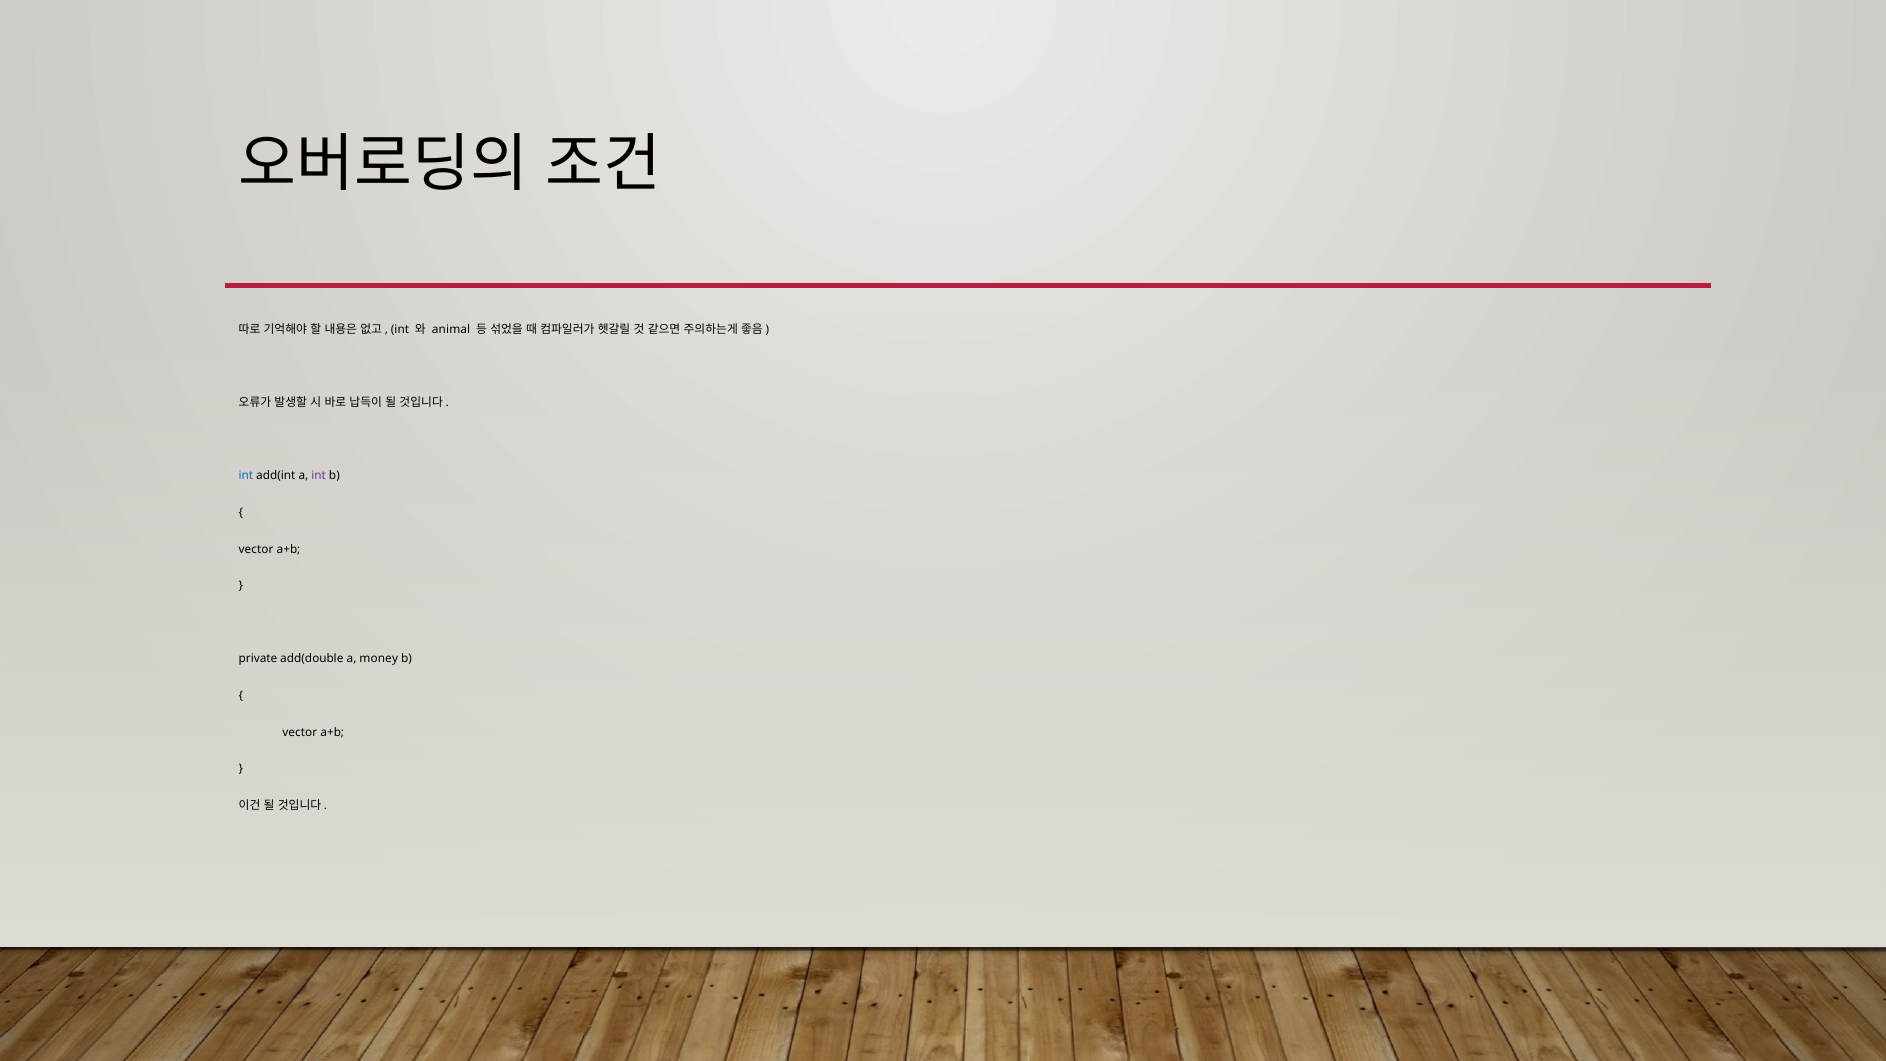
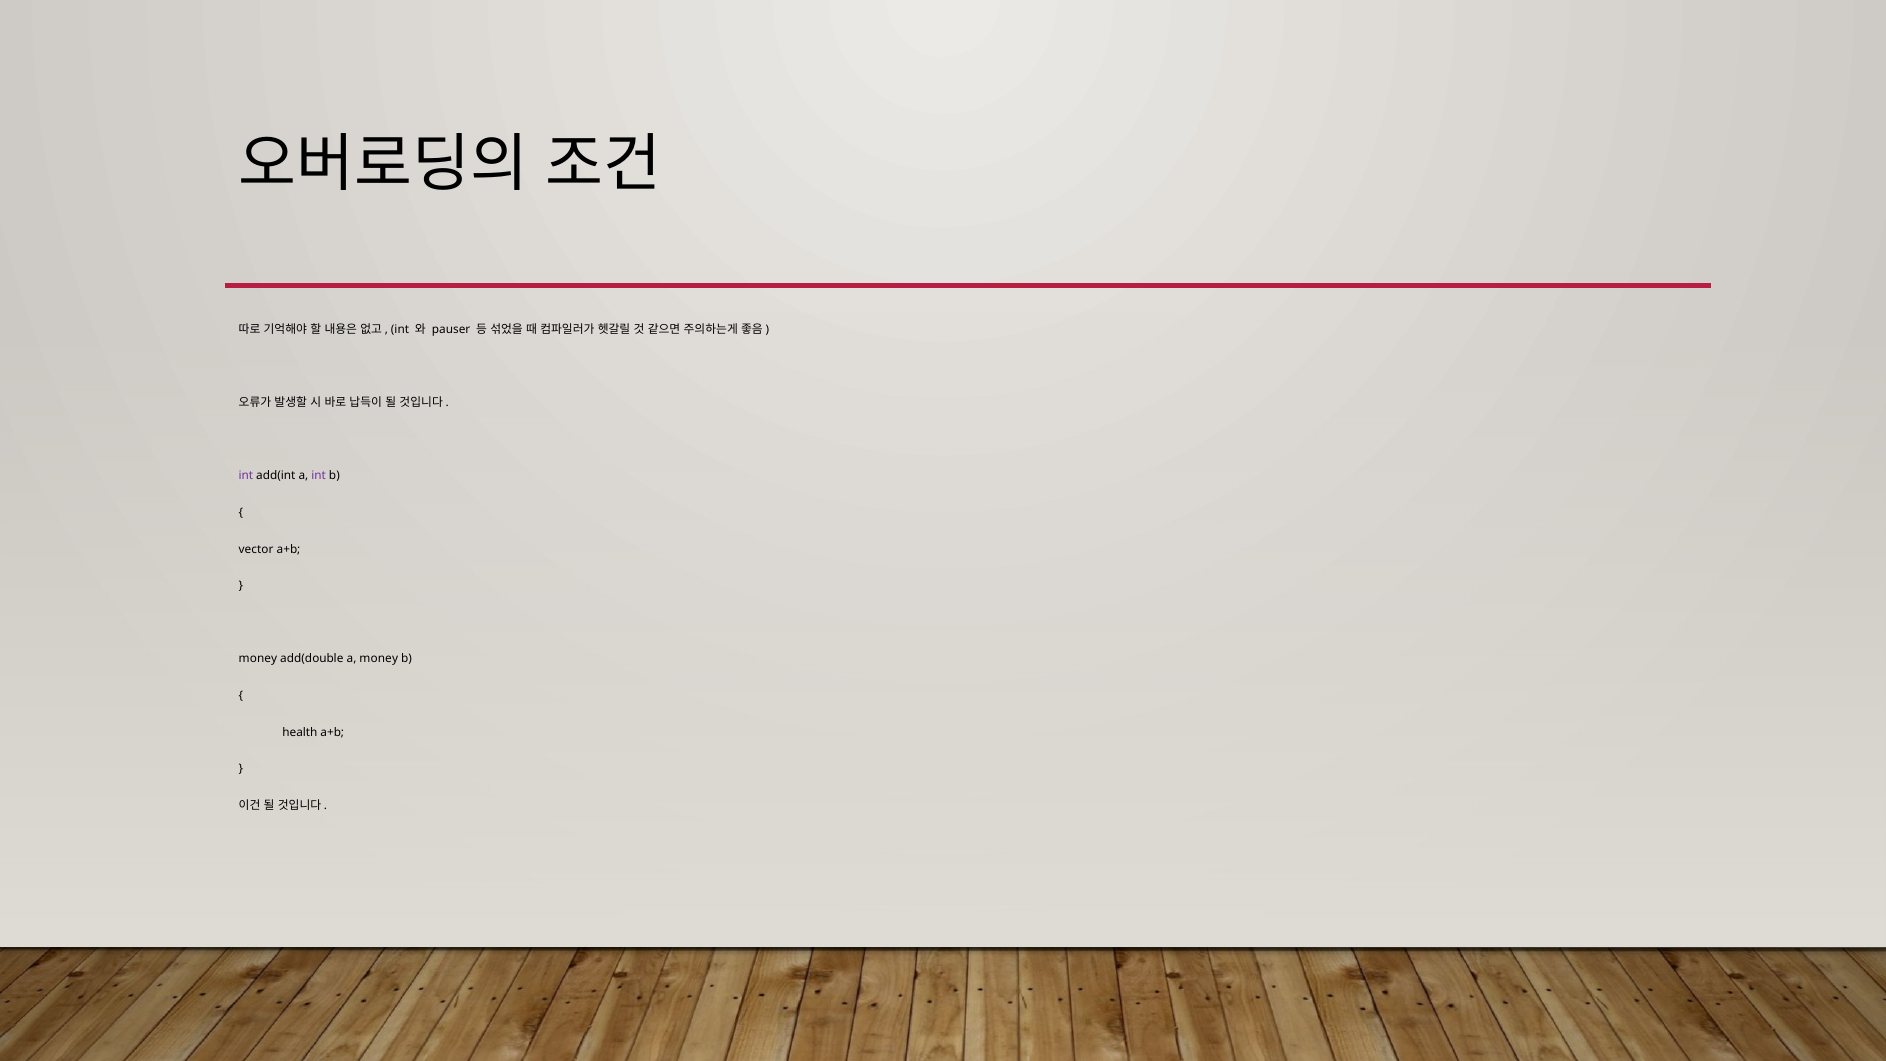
animal: animal -> pauser (451, 330)
int colour: blue -> purple (246, 476)
private: private -> money (258, 659)
vector: vector -> health (300, 732)
